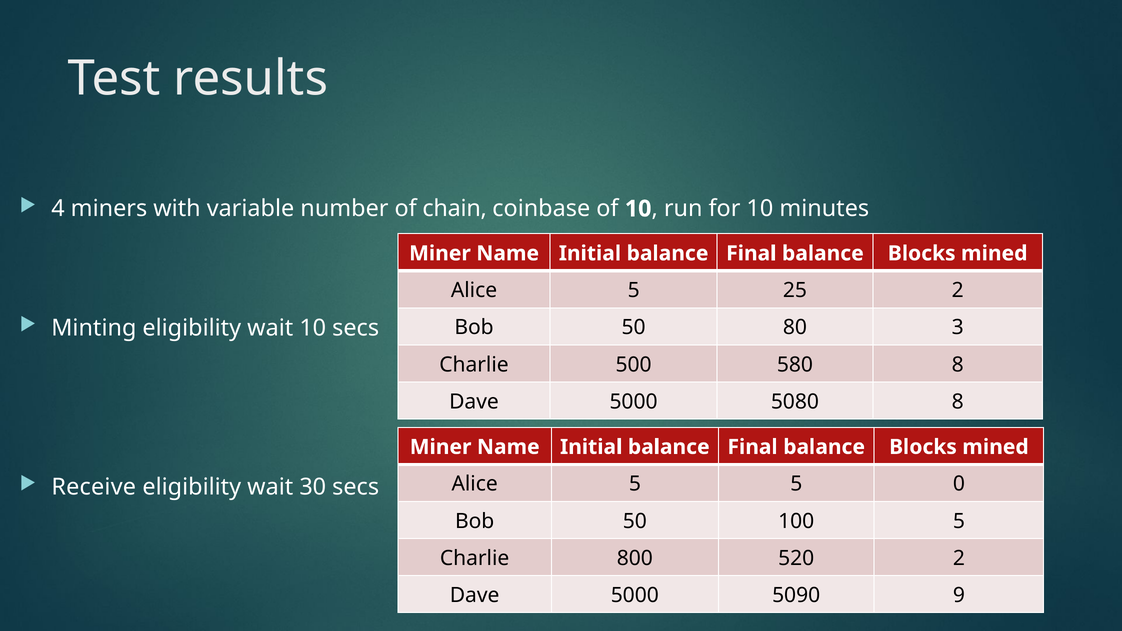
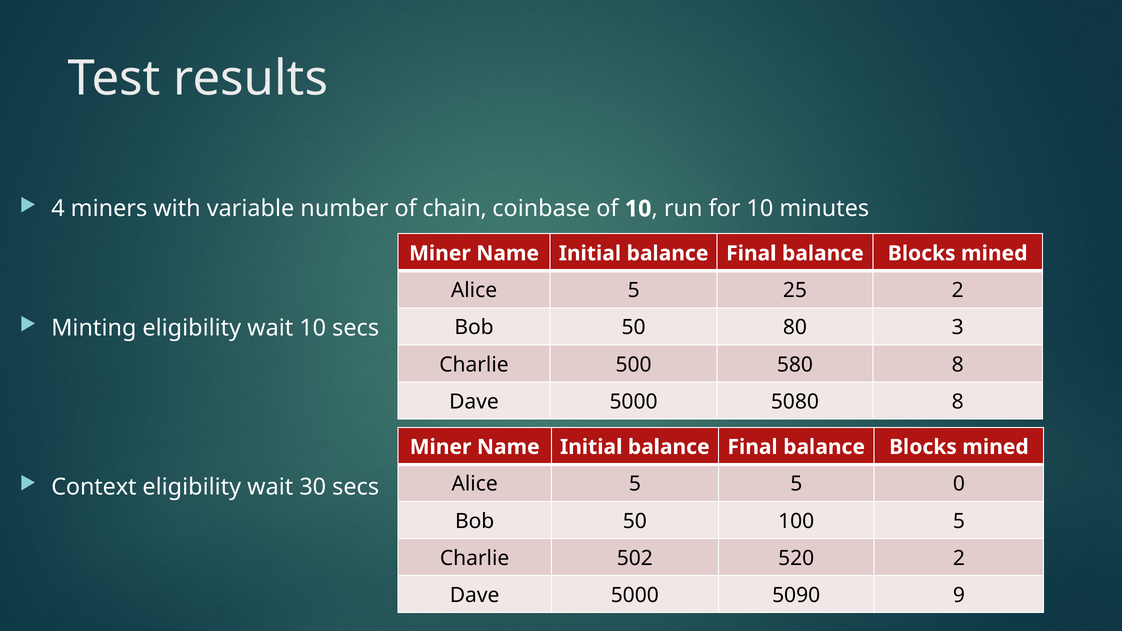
Receive: Receive -> Context (94, 487)
800: 800 -> 502 (635, 558)
